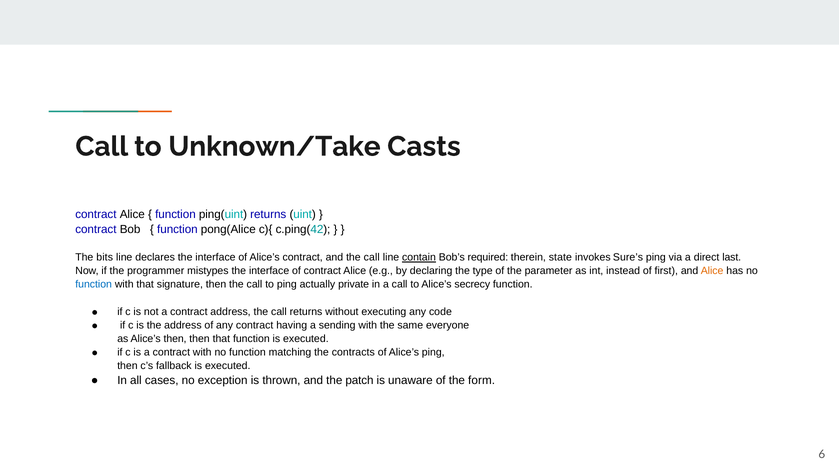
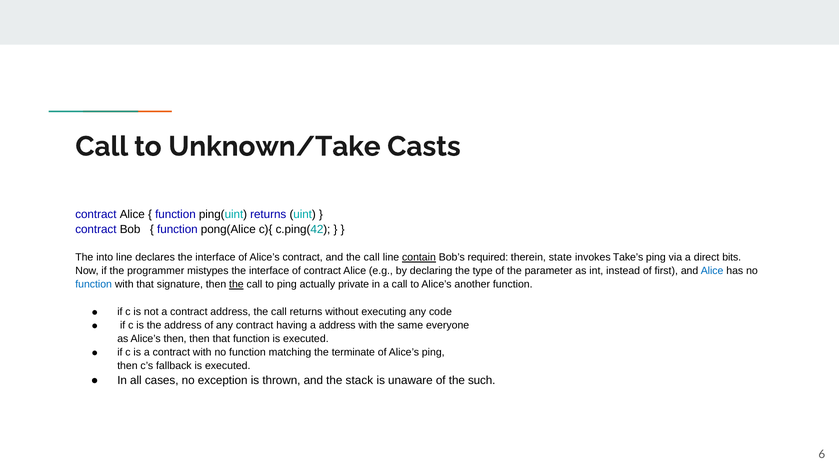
bits: bits -> into (105, 257)
Sure’s: Sure’s -> Take’s (628, 257)
last: last -> bits (732, 257)
Alice colour: orange -> blue (712, 271)
the underline: none -> present (236, 284)
secrecy: secrecy -> another (472, 284)
a sending: sending -> address (337, 325)
contracts: contracts -> terminate (353, 352)
patch: patch -> stack (359, 380)
form: form -> such (482, 380)
